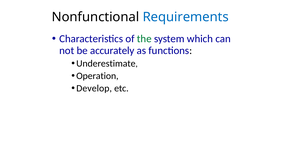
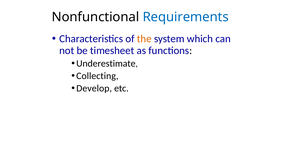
the colour: green -> orange (144, 39)
accurately: accurately -> timesheet (112, 51)
Operation: Operation -> Collecting (97, 76)
